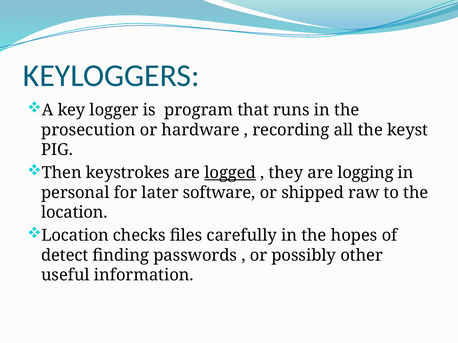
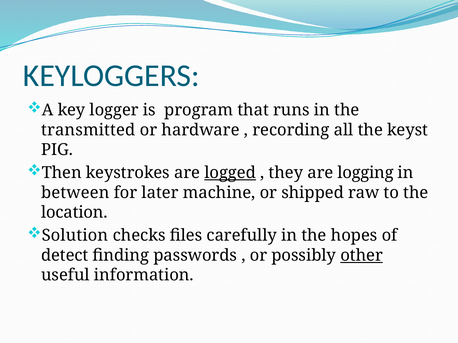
prosecution: prosecution -> transmitted (88, 130)
personal: personal -> between (75, 193)
software: software -> machine (219, 193)
Location: Location -> Solution (75, 236)
other underline: none -> present (362, 256)
